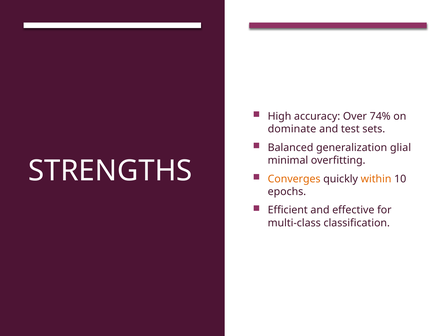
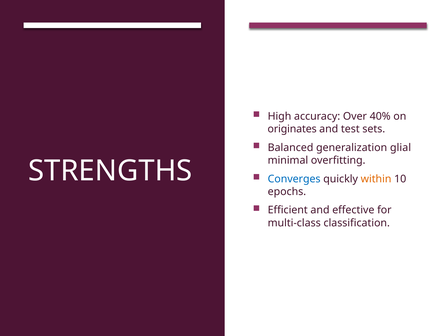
74%: 74% -> 40% (380, 116)
dominate: dominate -> originates (292, 129)
Converges colour: orange -> blue (294, 179)
